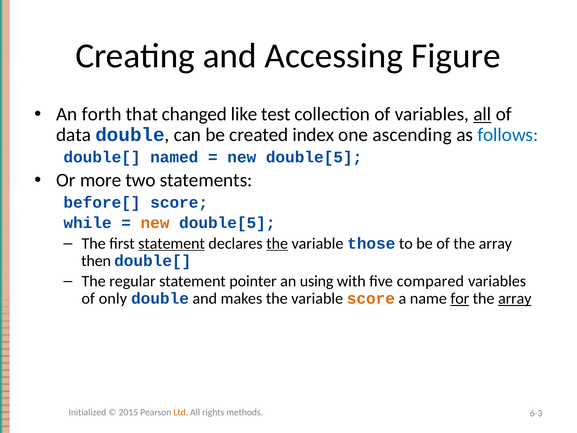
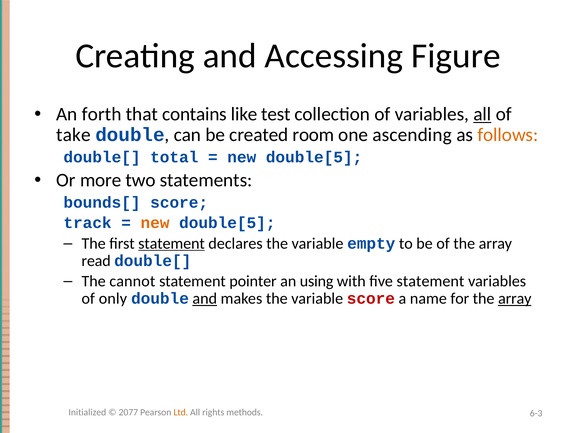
changed: changed -> contains (194, 114)
data: data -> take (74, 135)
index: index -> room (313, 135)
follows colour: blue -> orange (508, 135)
named: named -> total (174, 157)
before[: before[ -> bounds[ (102, 202)
while: while -> track (88, 223)
the underline: present -> none (277, 243)
those: those -> empty (371, 243)
then: then -> read (96, 261)
regular: regular -> cannot (132, 281)
five compared: compared -> statement (430, 281)
and underline: none -> present (205, 298)
score colour: orange -> red (371, 298)
for underline: present -> none (460, 298)
2015: 2015 -> 2077 (128, 412)
